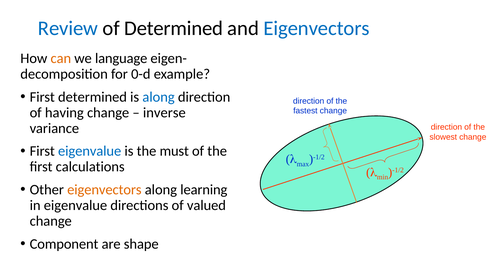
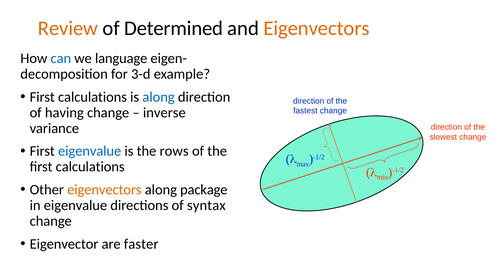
Review colour: blue -> orange (68, 28)
Eigenvectors colour: blue -> orange (317, 28)
can colour: orange -> blue (61, 58)
0-d: 0-d -> 3-d (141, 74)
determined: determined -> calculations (93, 97)
must: must -> rows (174, 151)
learning: learning -> package (204, 189)
valued: valued -> syntax (206, 205)
Component: Component -> Eigenvector (64, 244)
shape: shape -> faster (141, 244)
